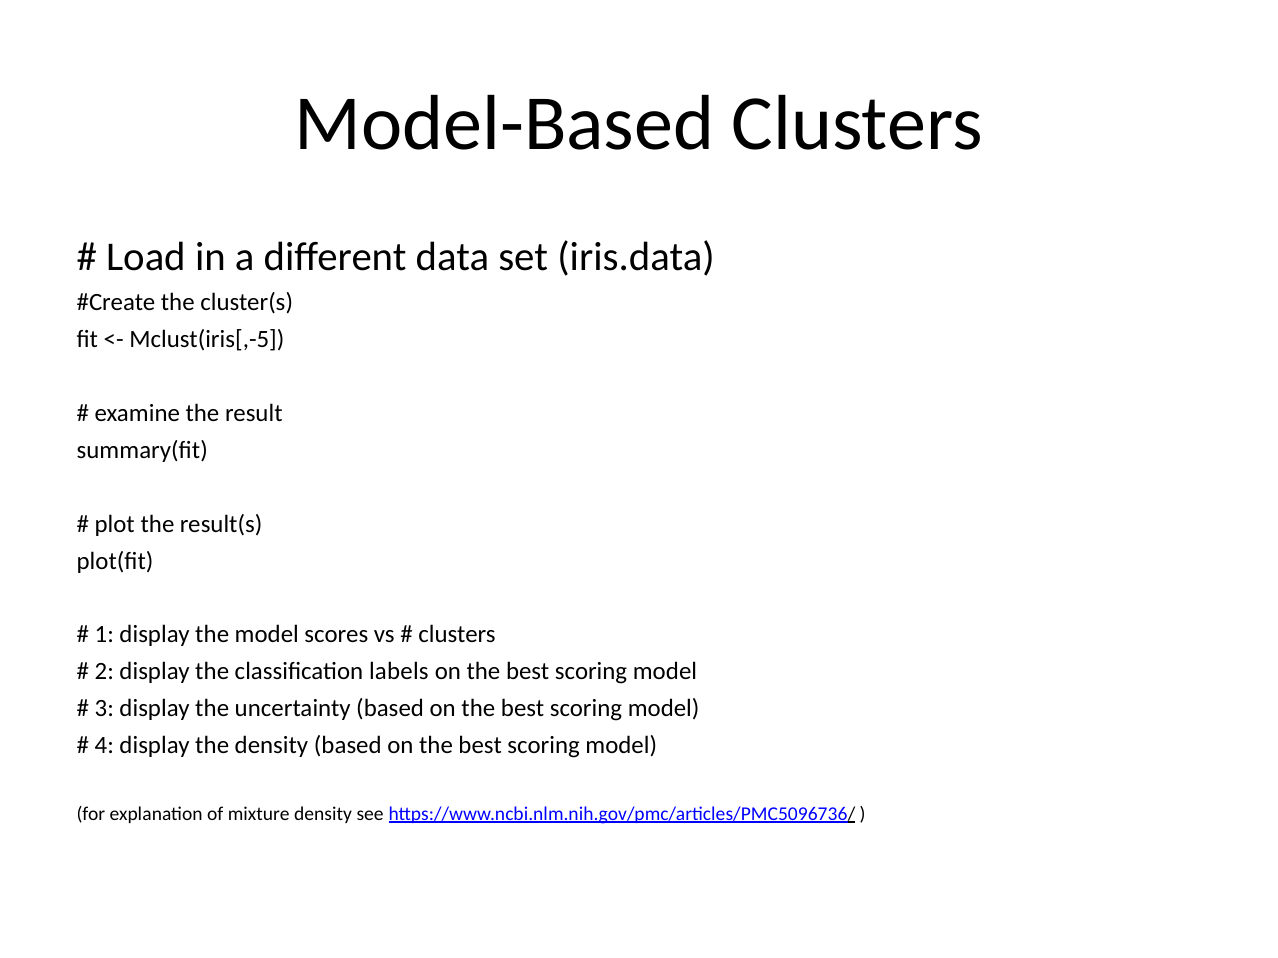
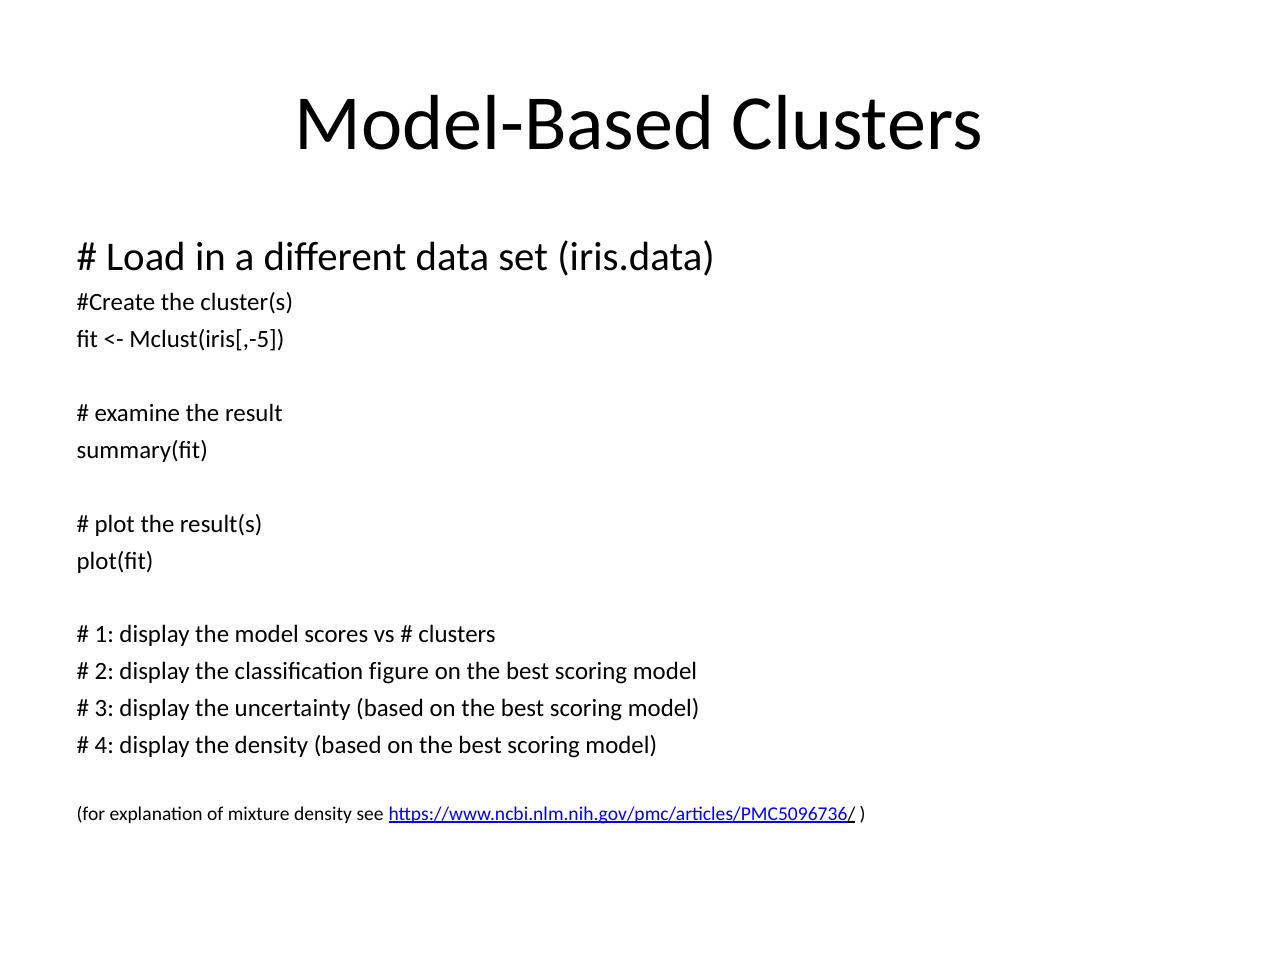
labels: labels -> figure (399, 672)
